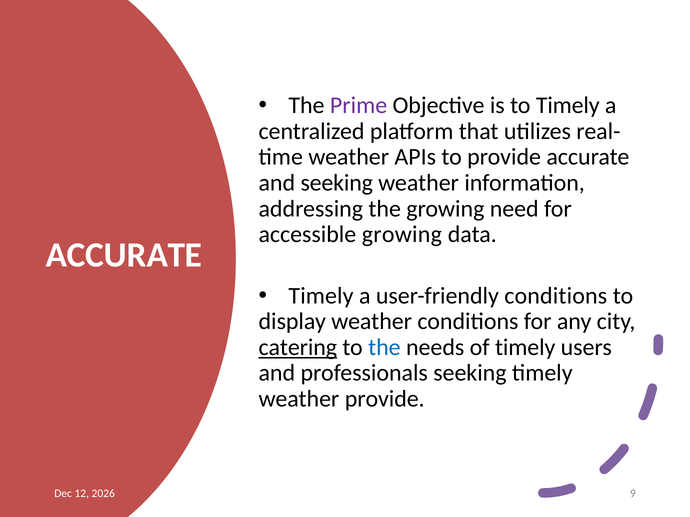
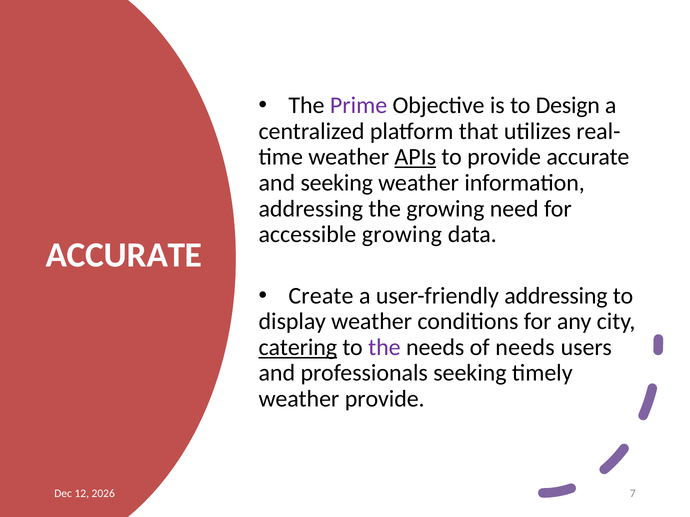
to Timely: Timely -> Design (568, 106)
APIs underline: none -> present (415, 157)
Timely: Timely -> Create (321, 296)
user-friendly conditions: conditions -> addressing (556, 296)
the colour: blue -> purple (384, 348)
of timely: timely -> needs (525, 348)
9: 9 -> 7 (633, 494)
